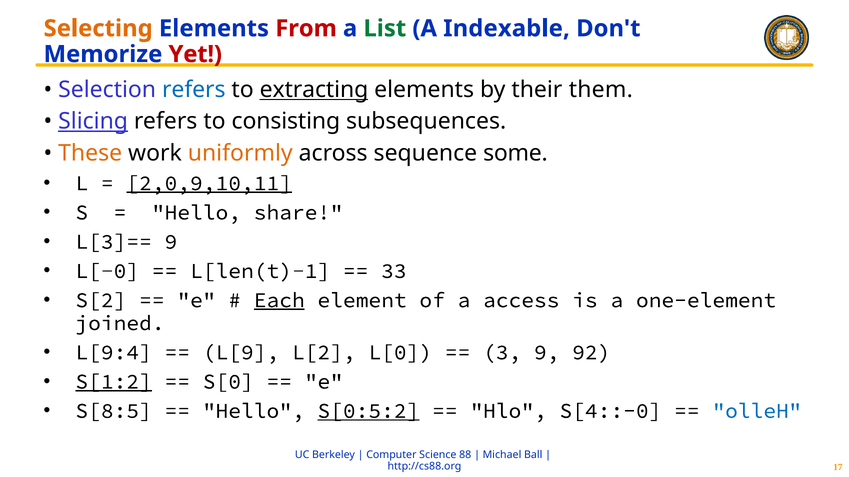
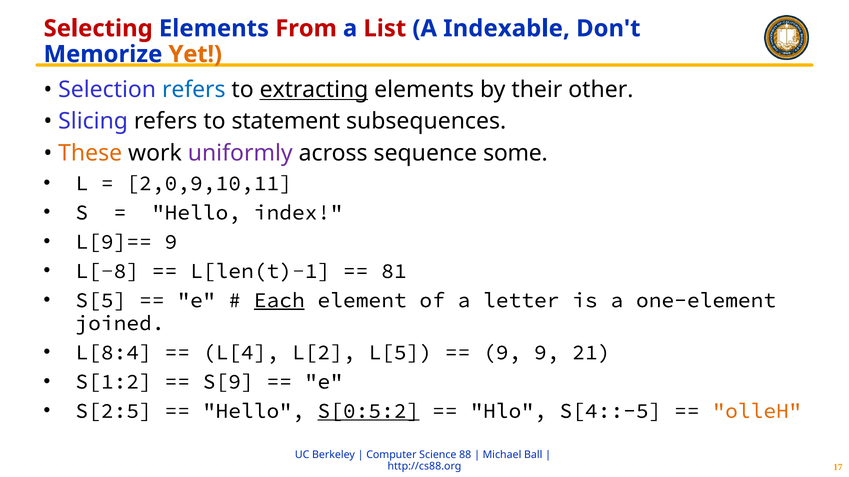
Selecting colour: orange -> red (98, 28)
List colour: green -> red (385, 28)
Yet colour: red -> orange (195, 54)
them: them -> other (601, 90)
Slicing underline: present -> none (93, 121)
consisting: consisting -> statement (286, 121)
uniformly colour: orange -> purple (240, 153)
2,0,9,10,11 underline: present -> none (209, 183)
share: share -> index (298, 213)
L[3]==: L[3]== -> L[9]== (114, 242)
L[-0: L[-0 -> L[-8 (107, 271)
33: 33 -> 81 (394, 271)
S[2: S[2 -> S[5 (101, 301)
access: access -> letter (521, 301)
L[9:4: L[9:4 -> L[8:4 (114, 353)
L[9: L[9 -> L[4 (241, 353)
L[0: L[0 -> L[5 (400, 353)
3: 3 -> 9 (502, 353)
92: 92 -> 21 (591, 353)
S[1:2 underline: present -> none (114, 382)
S[0: S[0 -> S[9 (228, 382)
S[8:5: S[8:5 -> S[2:5 (114, 411)
S[4::-0: S[4::-0 -> S[4::-5 (610, 411)
olleH colour: blue -> orange (757, 411)
